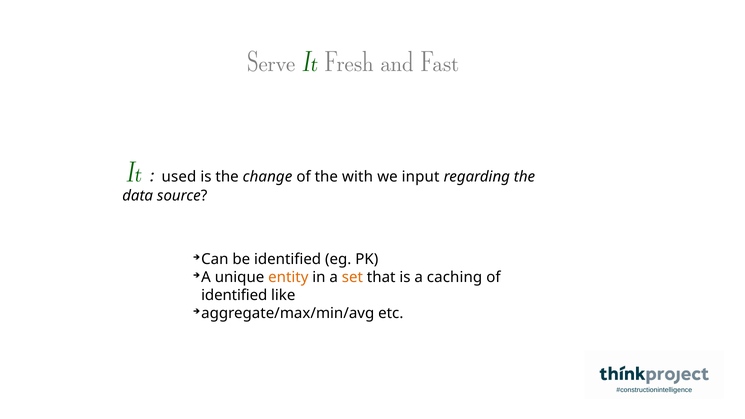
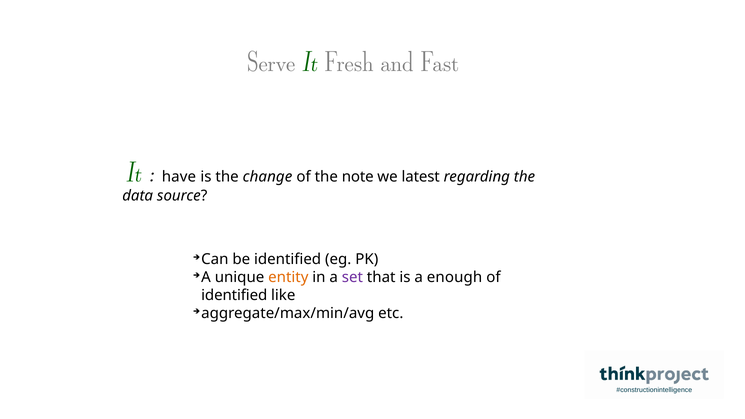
used: used -> have (179, 177)
with: with -> note (358, 177)
input: input -> latest (421, 177)
set colour: orange -> purple (352, 277)
caching: caching -> enough (455, 277)
